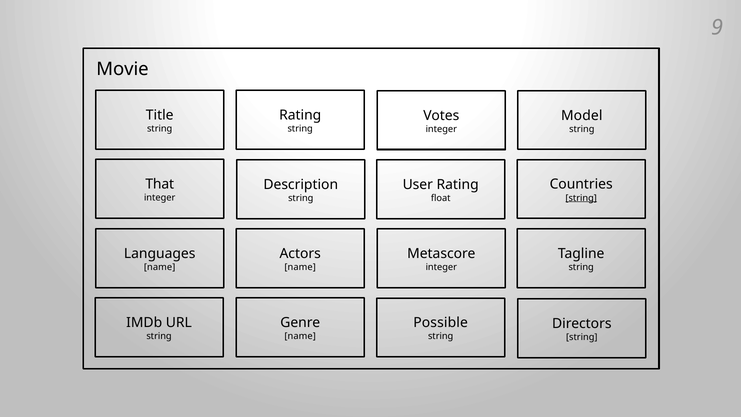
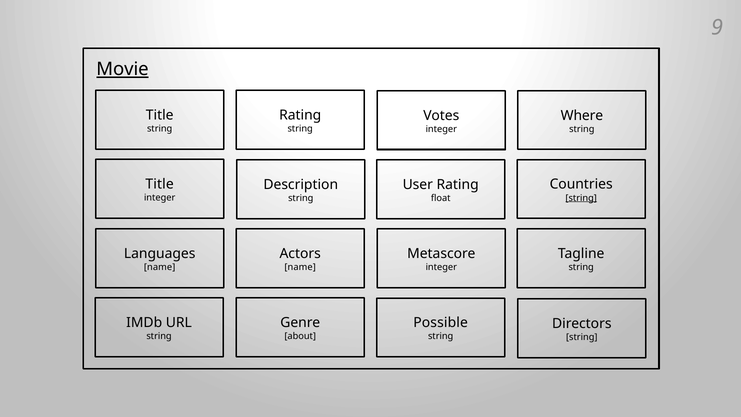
Movie underline: none -> present (123, 69)
Model: Model -> Where (582, 115)
That: That -> Title (160, 184)
name: name -> about (300, 336)
